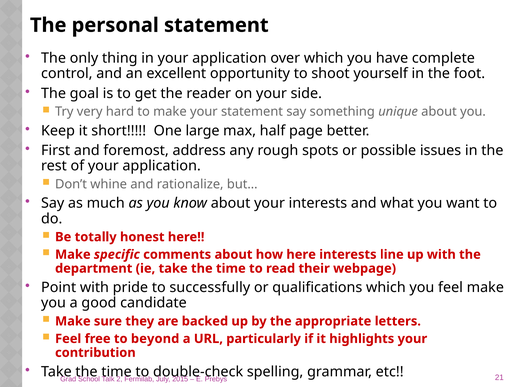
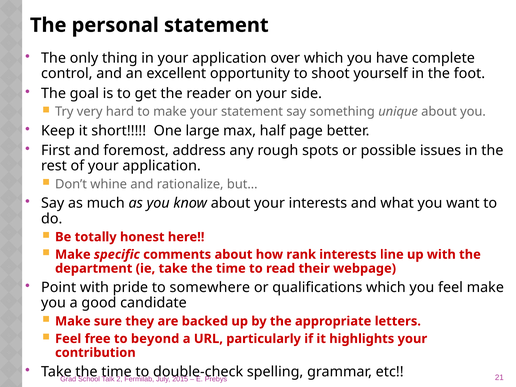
how here: here -> rank (301, 254)
successfully: successfully -> somewhere (210, 287)
